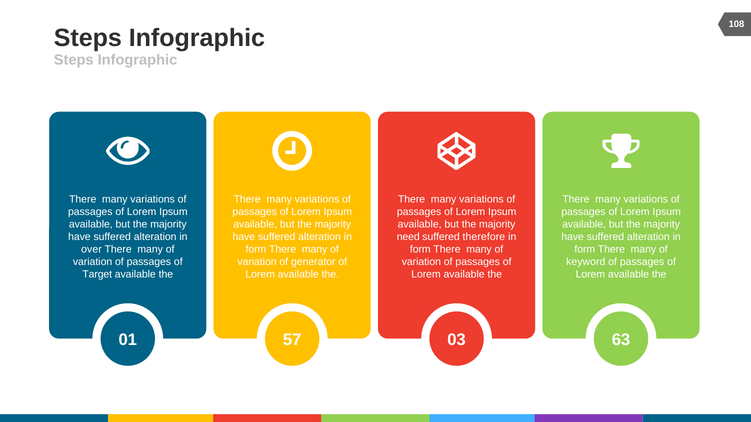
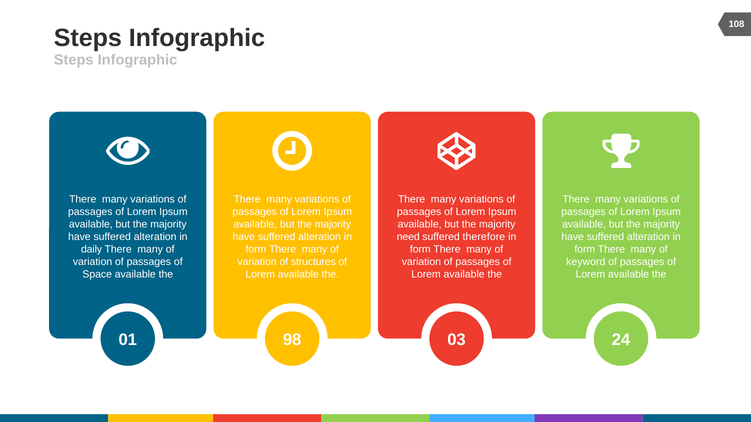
over: over -> daily (92, 250)
generator: generator -> structures (313, 262)
Target: Target -> Space (97, 275)
57: 57 -> 98 (292, 340)
63: 63 -> 24 (621, 340)
